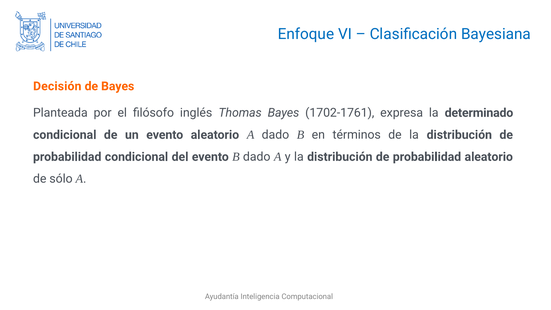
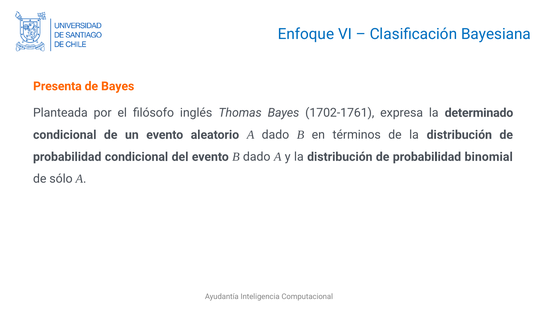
Decisión: Decisión -> Presenta (57, 86)
probabilidad aleatorio: aleatorio -> binomial (489, 157)
